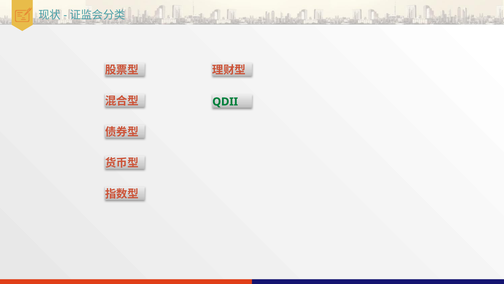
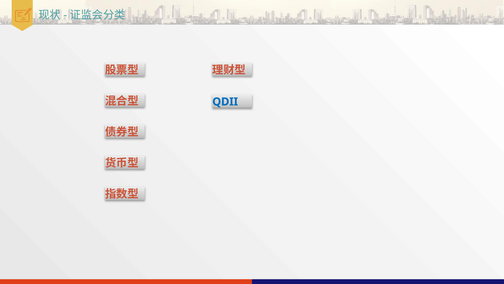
QDII colour: green -> blue (225, 102)
